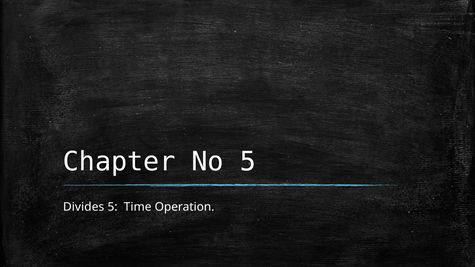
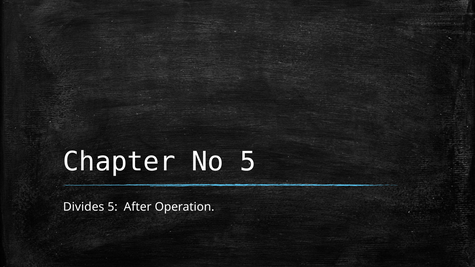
Time: Time -> After (138, 207)
